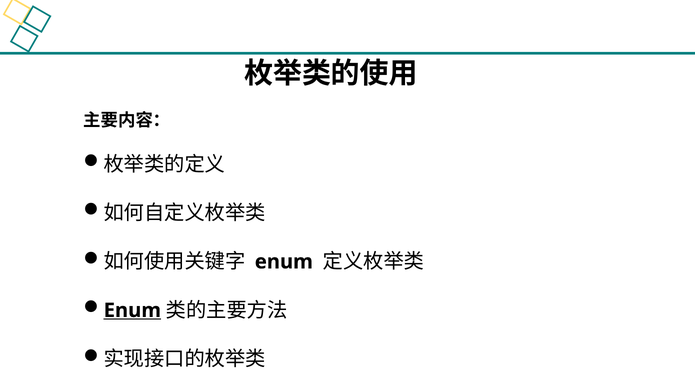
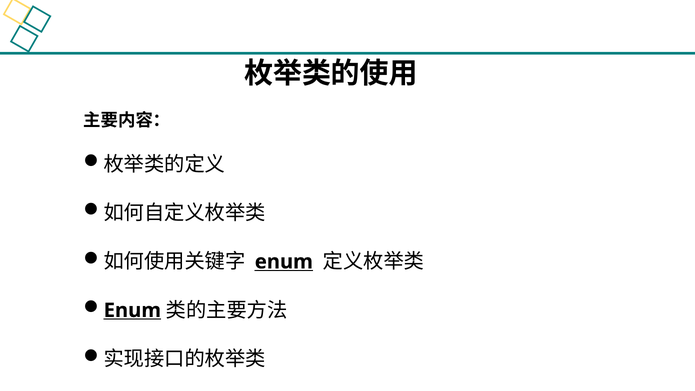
enum underline: none -> present (284, 262)
